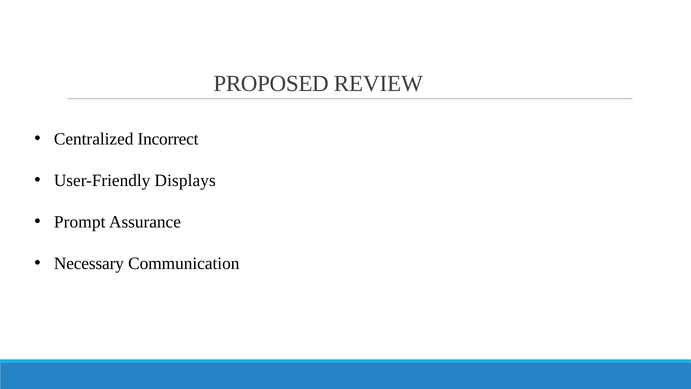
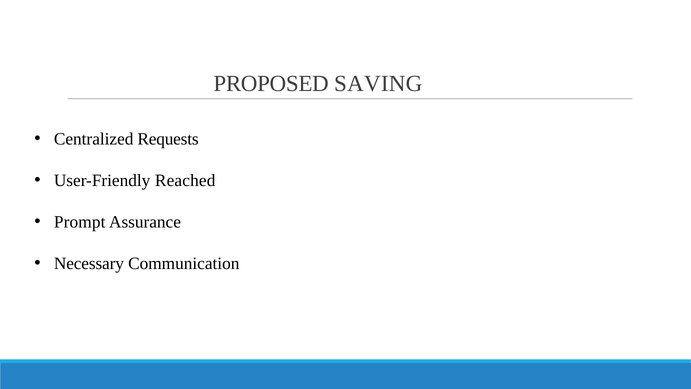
REVIEW: REVIEW -> SAVING (378, 84)
Incorrect: Incorrect -> Requests (168, 139)
Displays: Displays -> Reached (185, 180)
